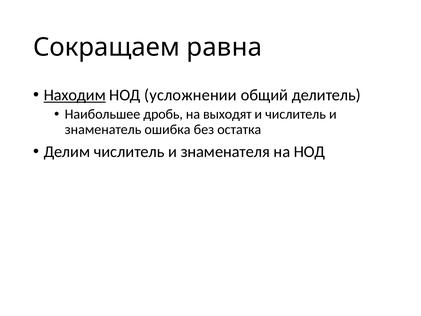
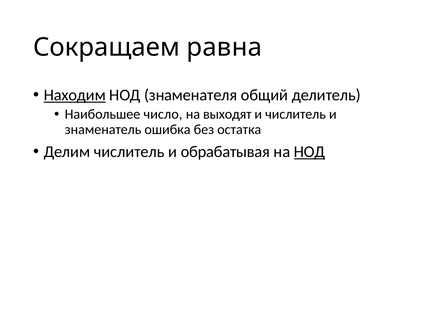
усложнении: усложнении -> знаменателя (191, 95)
дробь: дробь -> число (163, 114)
знаменателя: знаменателя -> обрабатывая (225, 152)
НОД underline: none -> present (310, 152)
